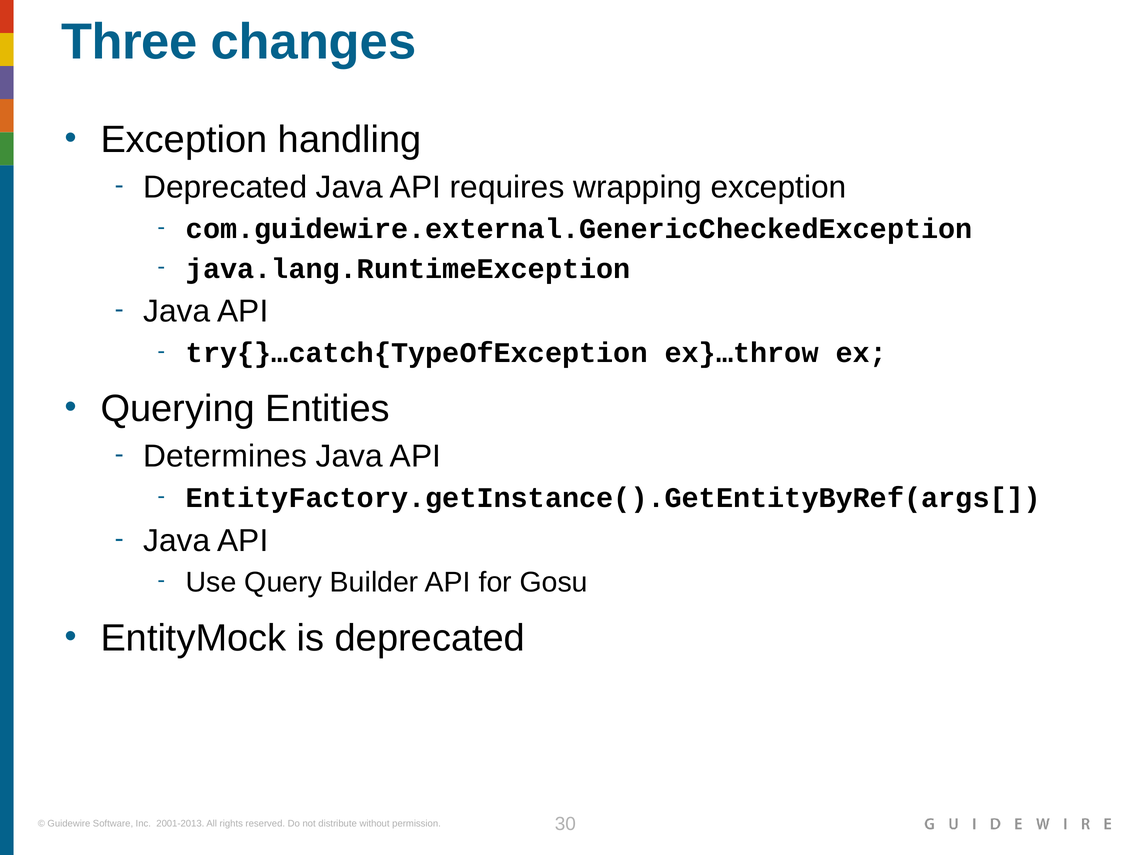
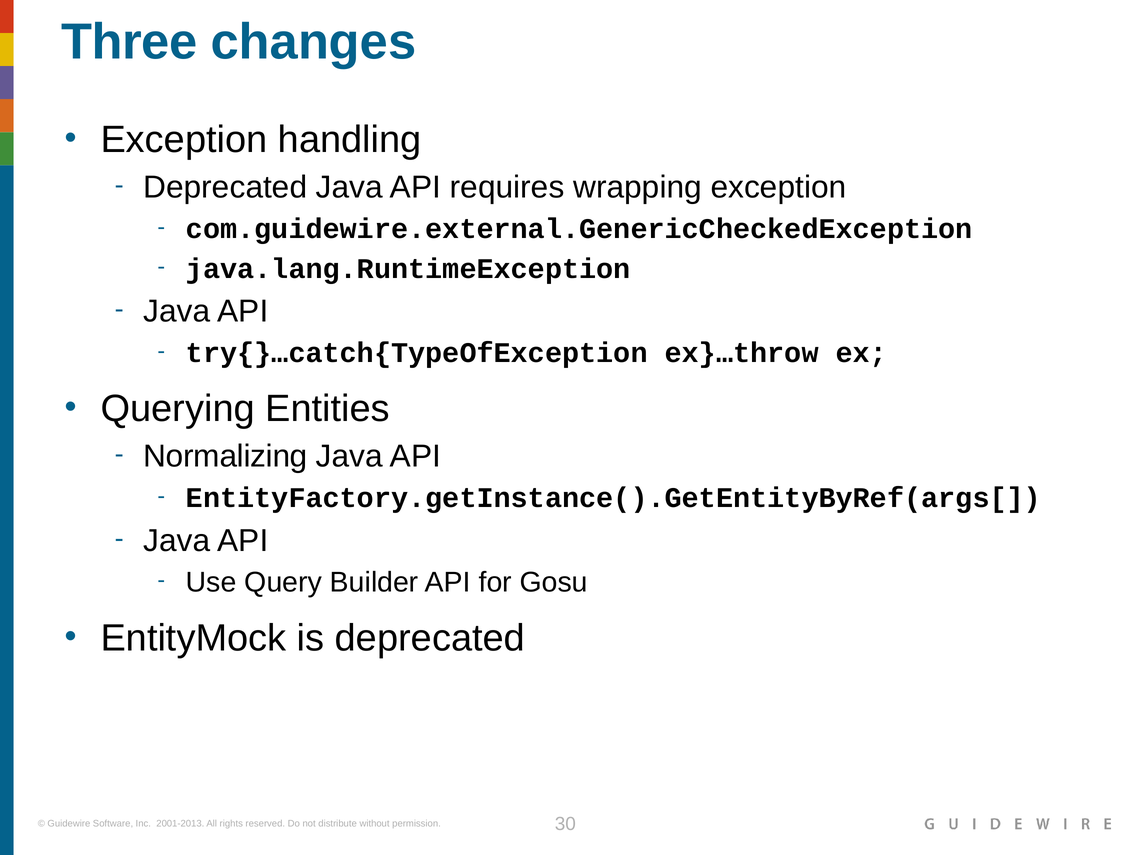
Determines: Determines -> Normalizing (225, 456)
